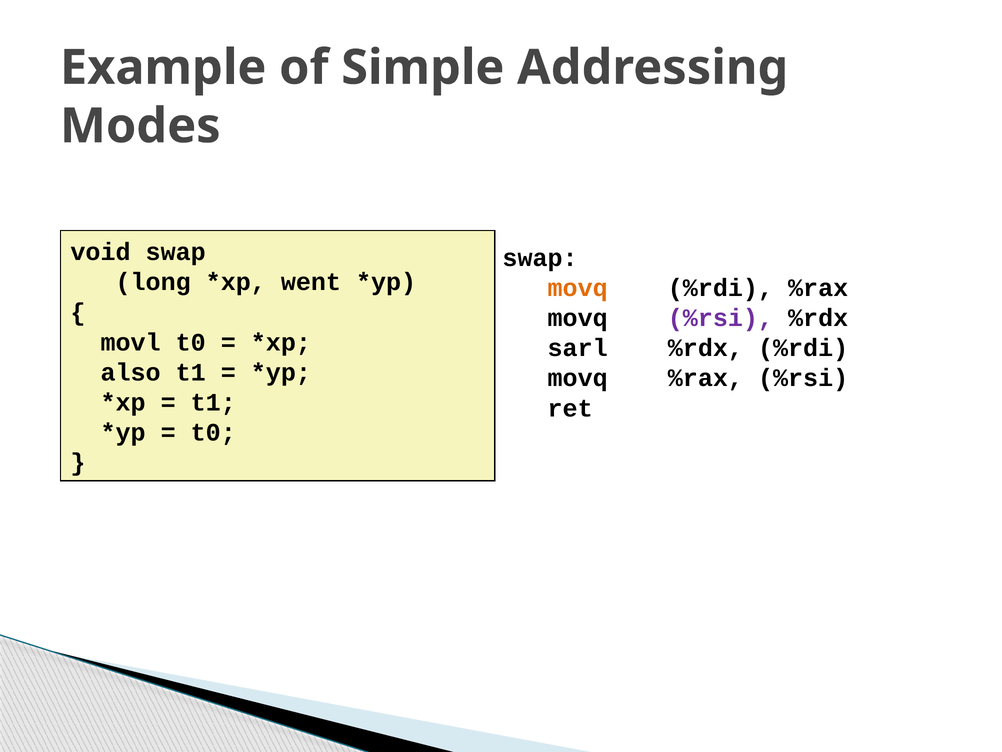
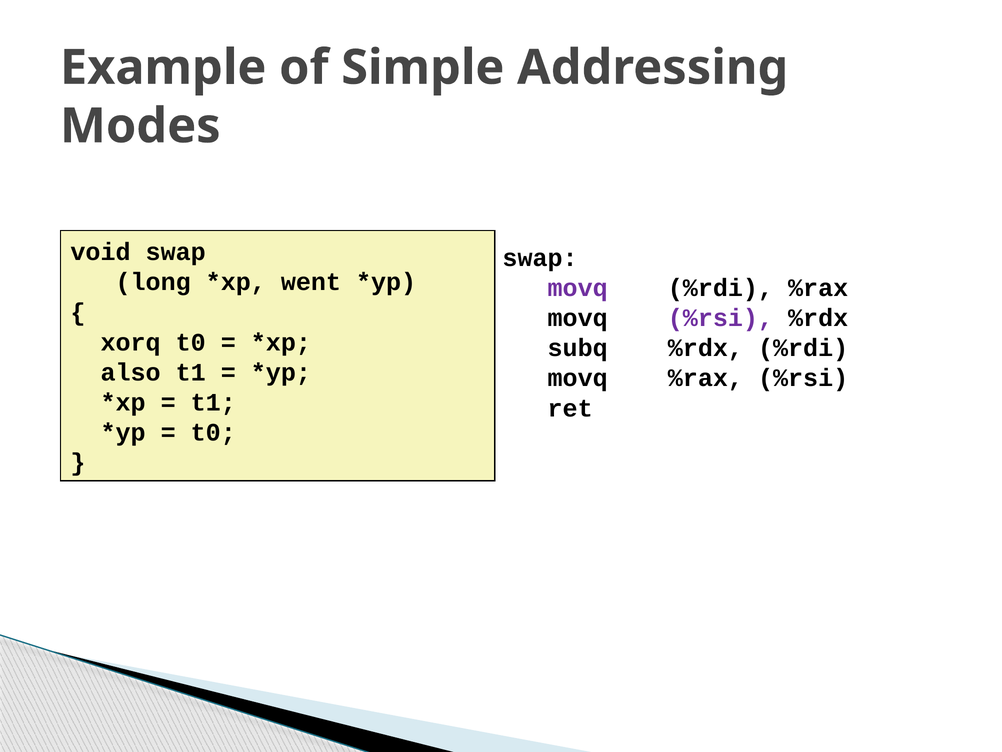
movq colour: orange -> purple (578, 288)
movl: movl -> xorq (131, 342)
sarl: sarl -> subq (578, 348)
